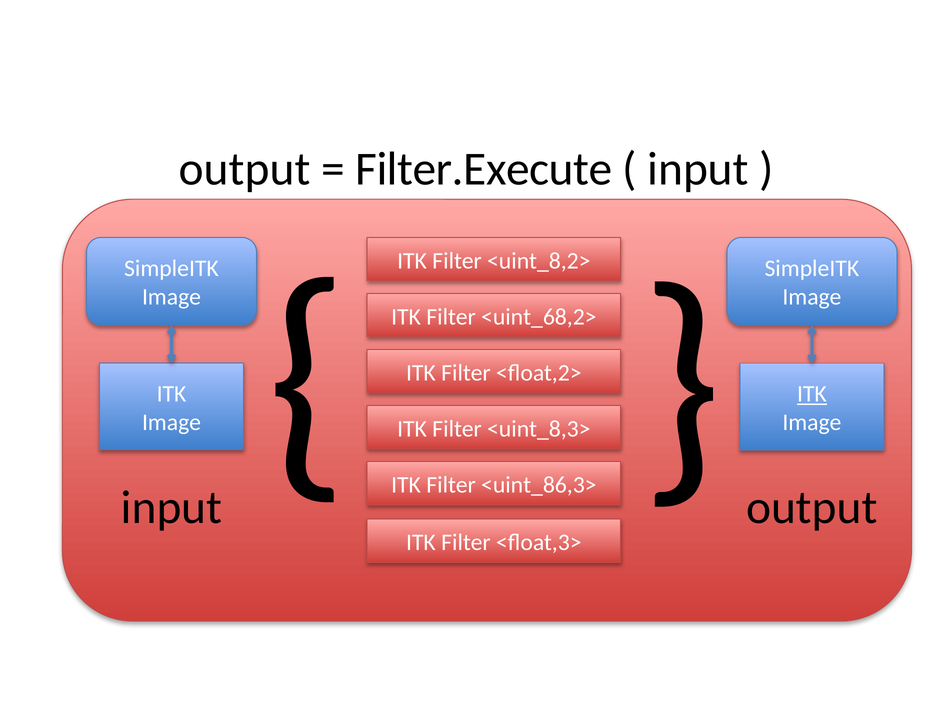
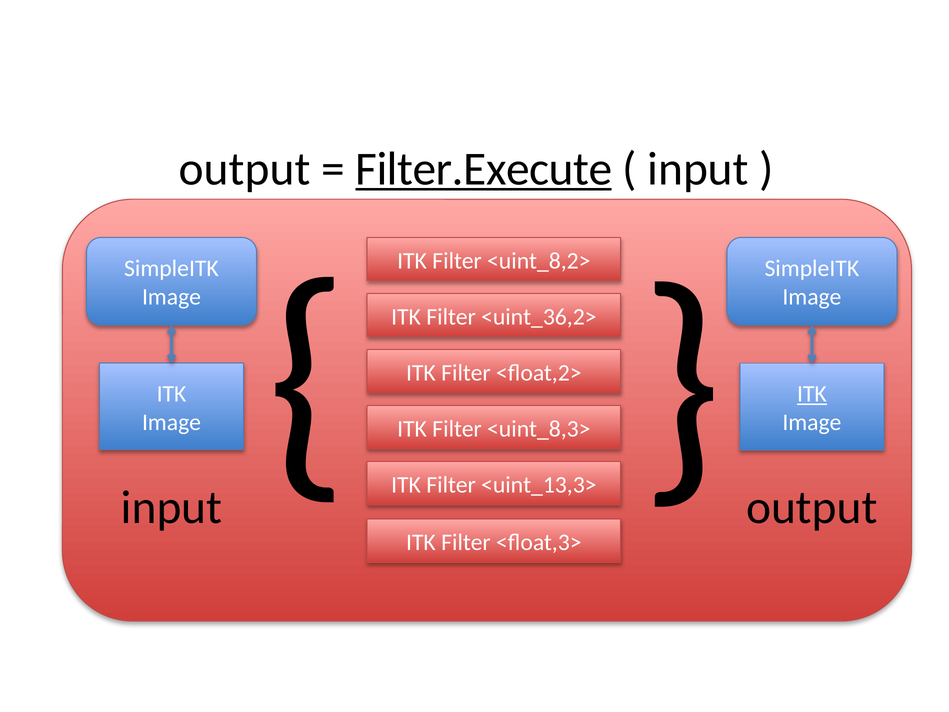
Filter.Execute underline: none -> present (484, 169)
<uint_68,2>: <uint_68,2> -> <uint_36,2> (539, 317)
<uint_86,3>: <uint_86,3> -> <uint_13,3> (539, 485)
